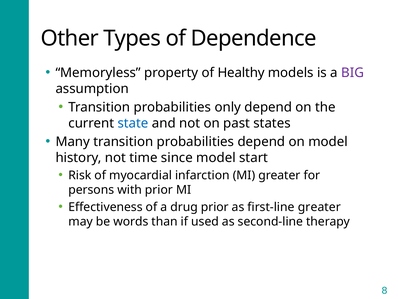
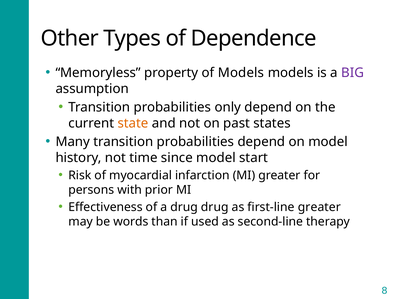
of Healthy: Healthy -> Models (241, 73)
state colour: blue -> orange (133, 123)
drug prior: prior -> drug (215, 207)
